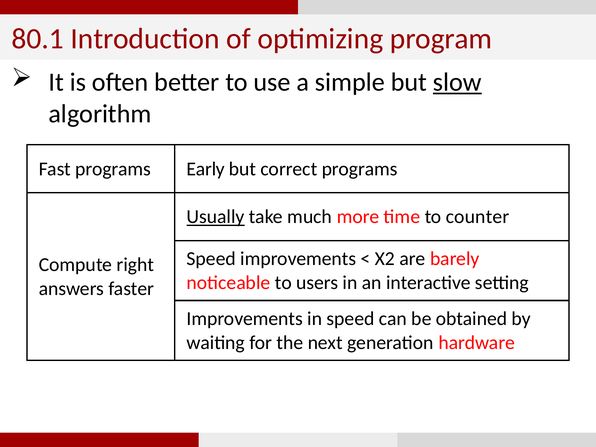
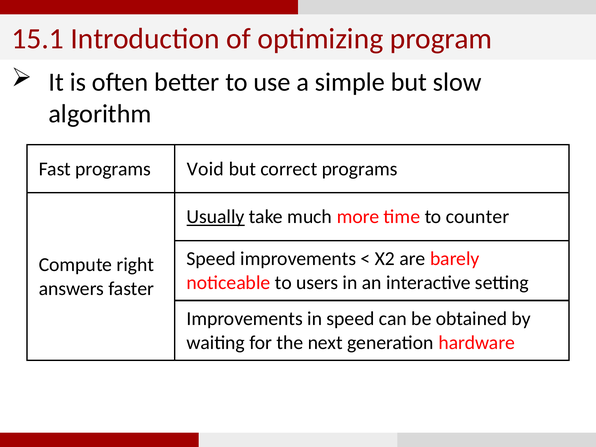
80.1: 80.1 -> 15.1 (38, 39)
slow underline: present -> none (457, 82)
Early: Early -> Void (205, 169)
